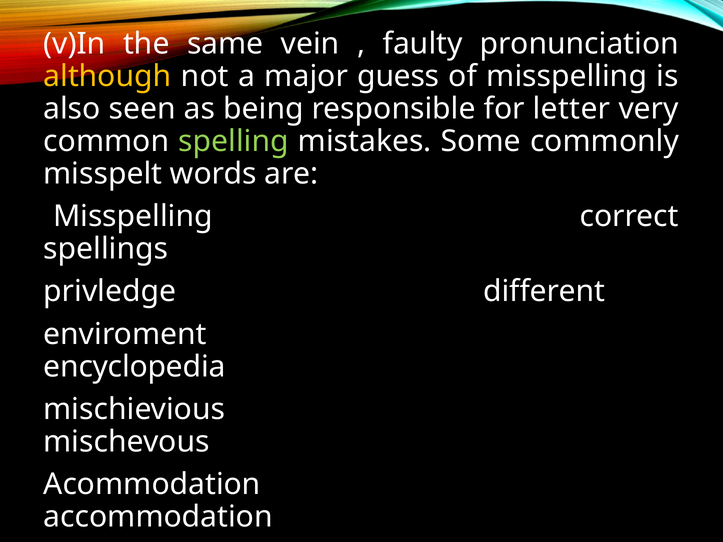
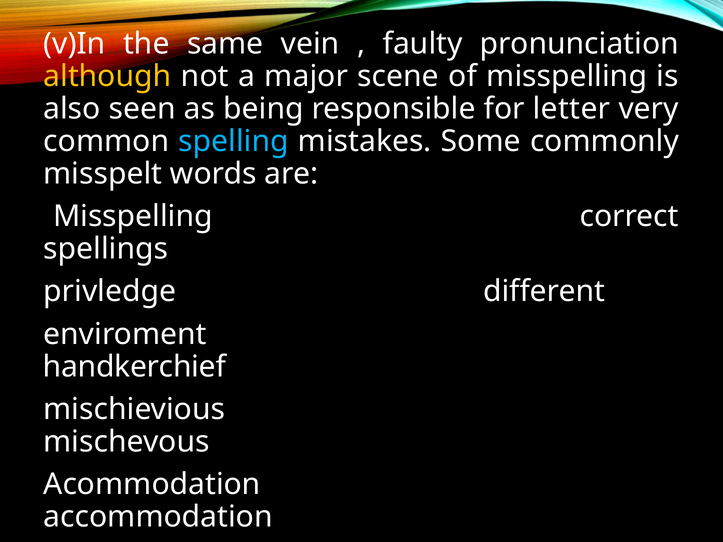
guess: guess -> scene (398, 76)
spelling colour: light green -> light blue (234, 141)
encyclopedia: encyclopedia -> handkerchief (134, 367)
